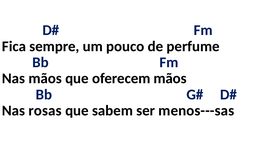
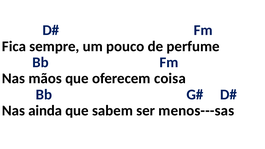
oferecem mãos: mãos -> coisa (170, 79)
rosas: rosas -> ainda (45, 111)
